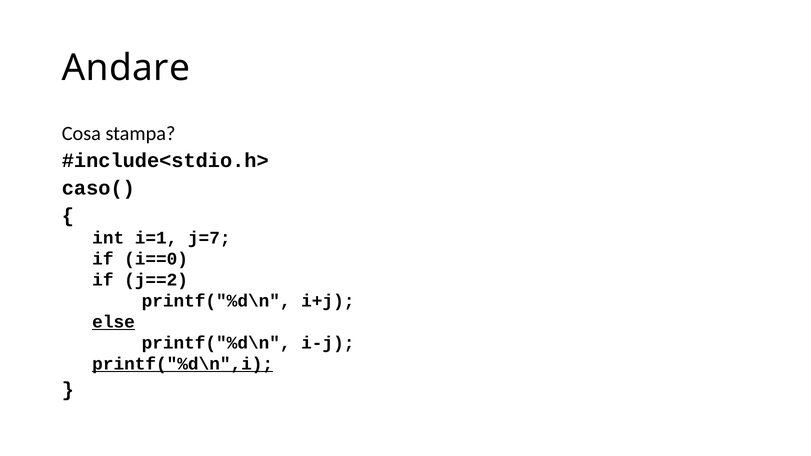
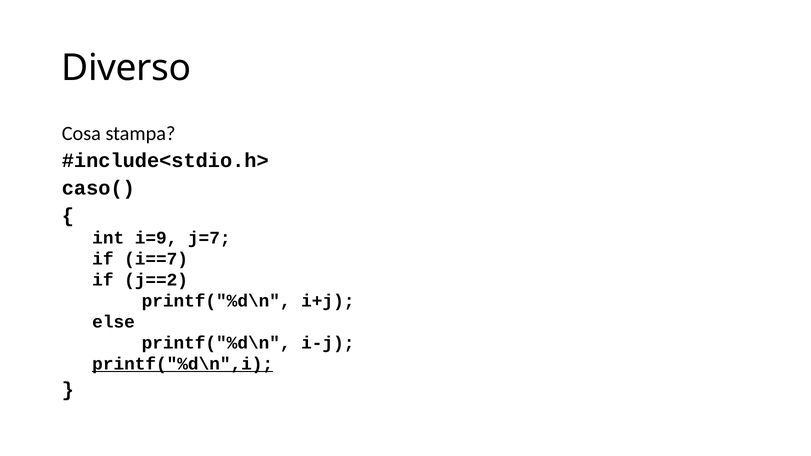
Andare: Andare -> Diverso (126, 68)
i=1: i=1 -> i=9 (156, 238)
i==0: i==0 -> i==7 (156, 259)
else underline: present -> none (114, 322)
